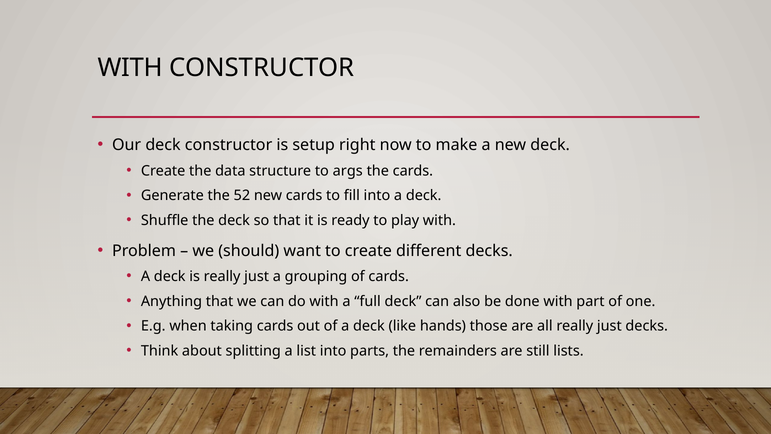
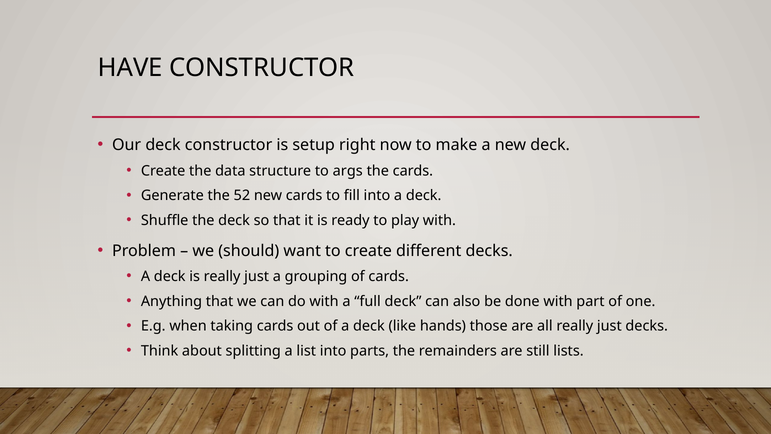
WITH: WITH -> HAVE (130, 68)
